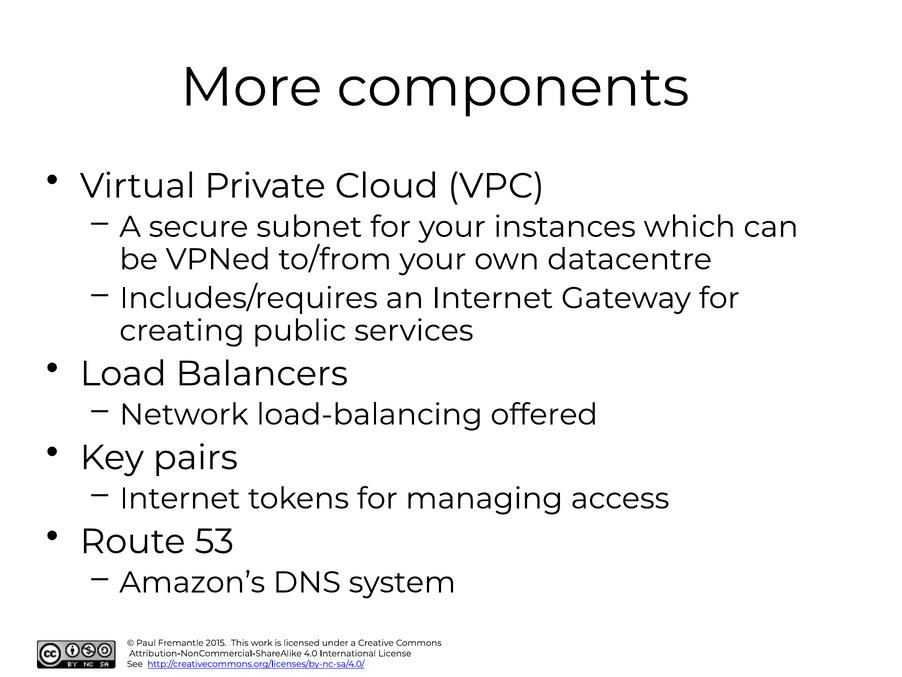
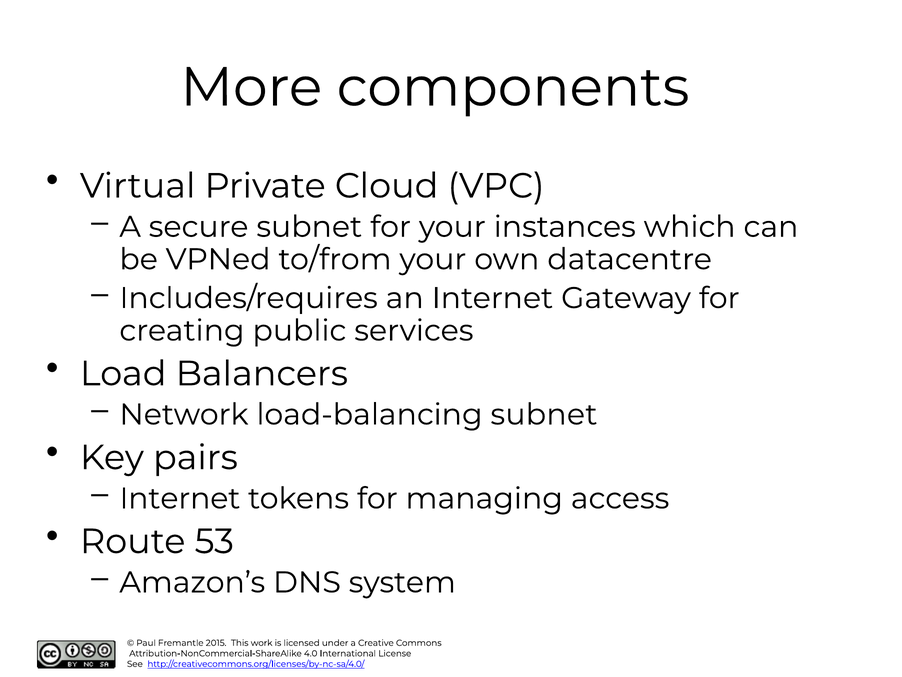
load-balancing offered: offered -> subnet (544, 414)
